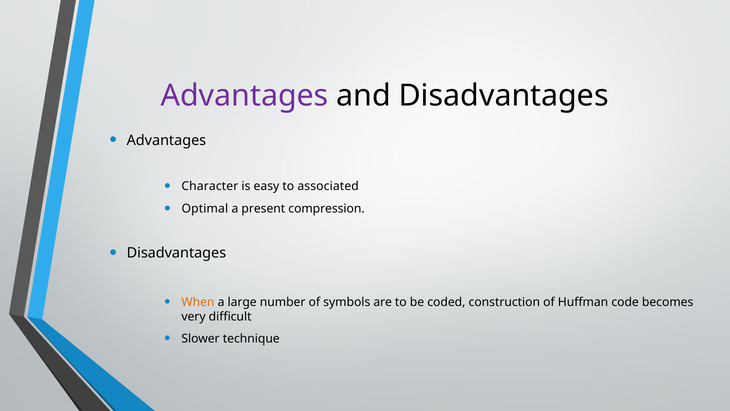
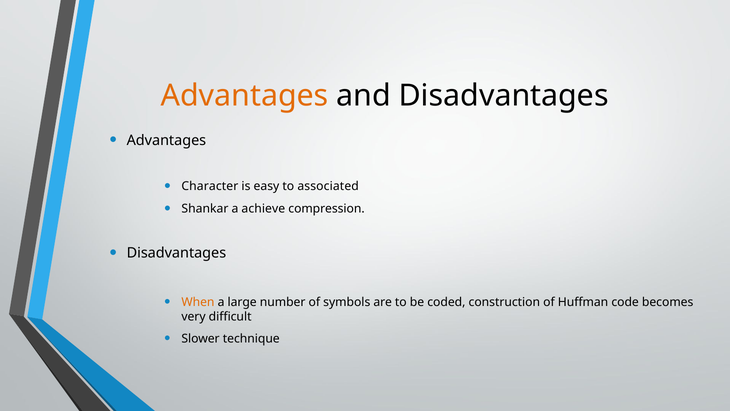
Advantages colour: purple -> orange (245, 96)
Optimal: Optimal -> Shankar (205, 208)
present: present -> achieve (263, 208)
